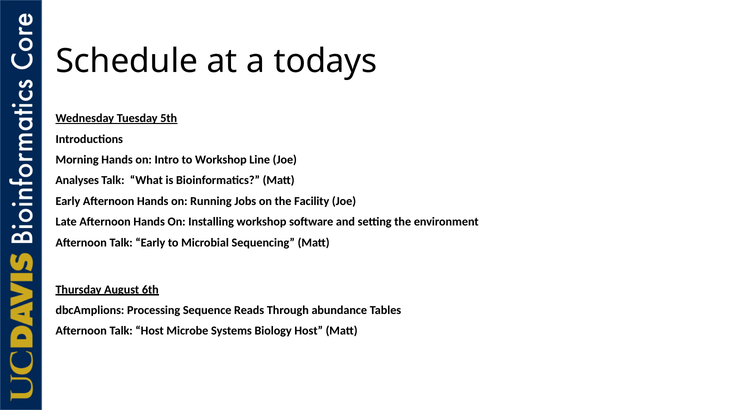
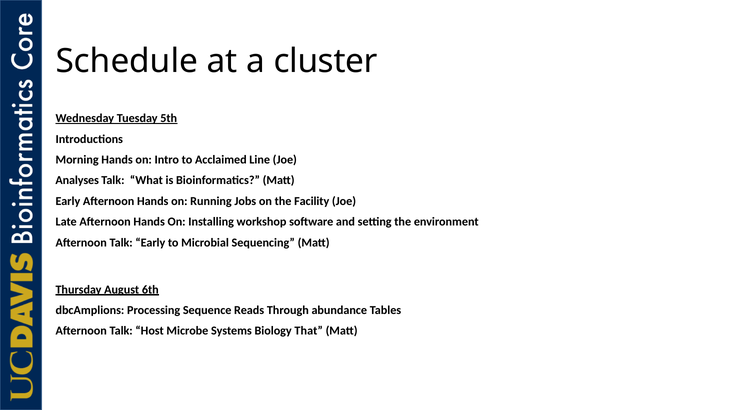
todays: todays -> cluster (326, 61)
to Workshop: Workshop -> Acclaimed (221, 160)
Biology Host: Host -> That (309, 331)
